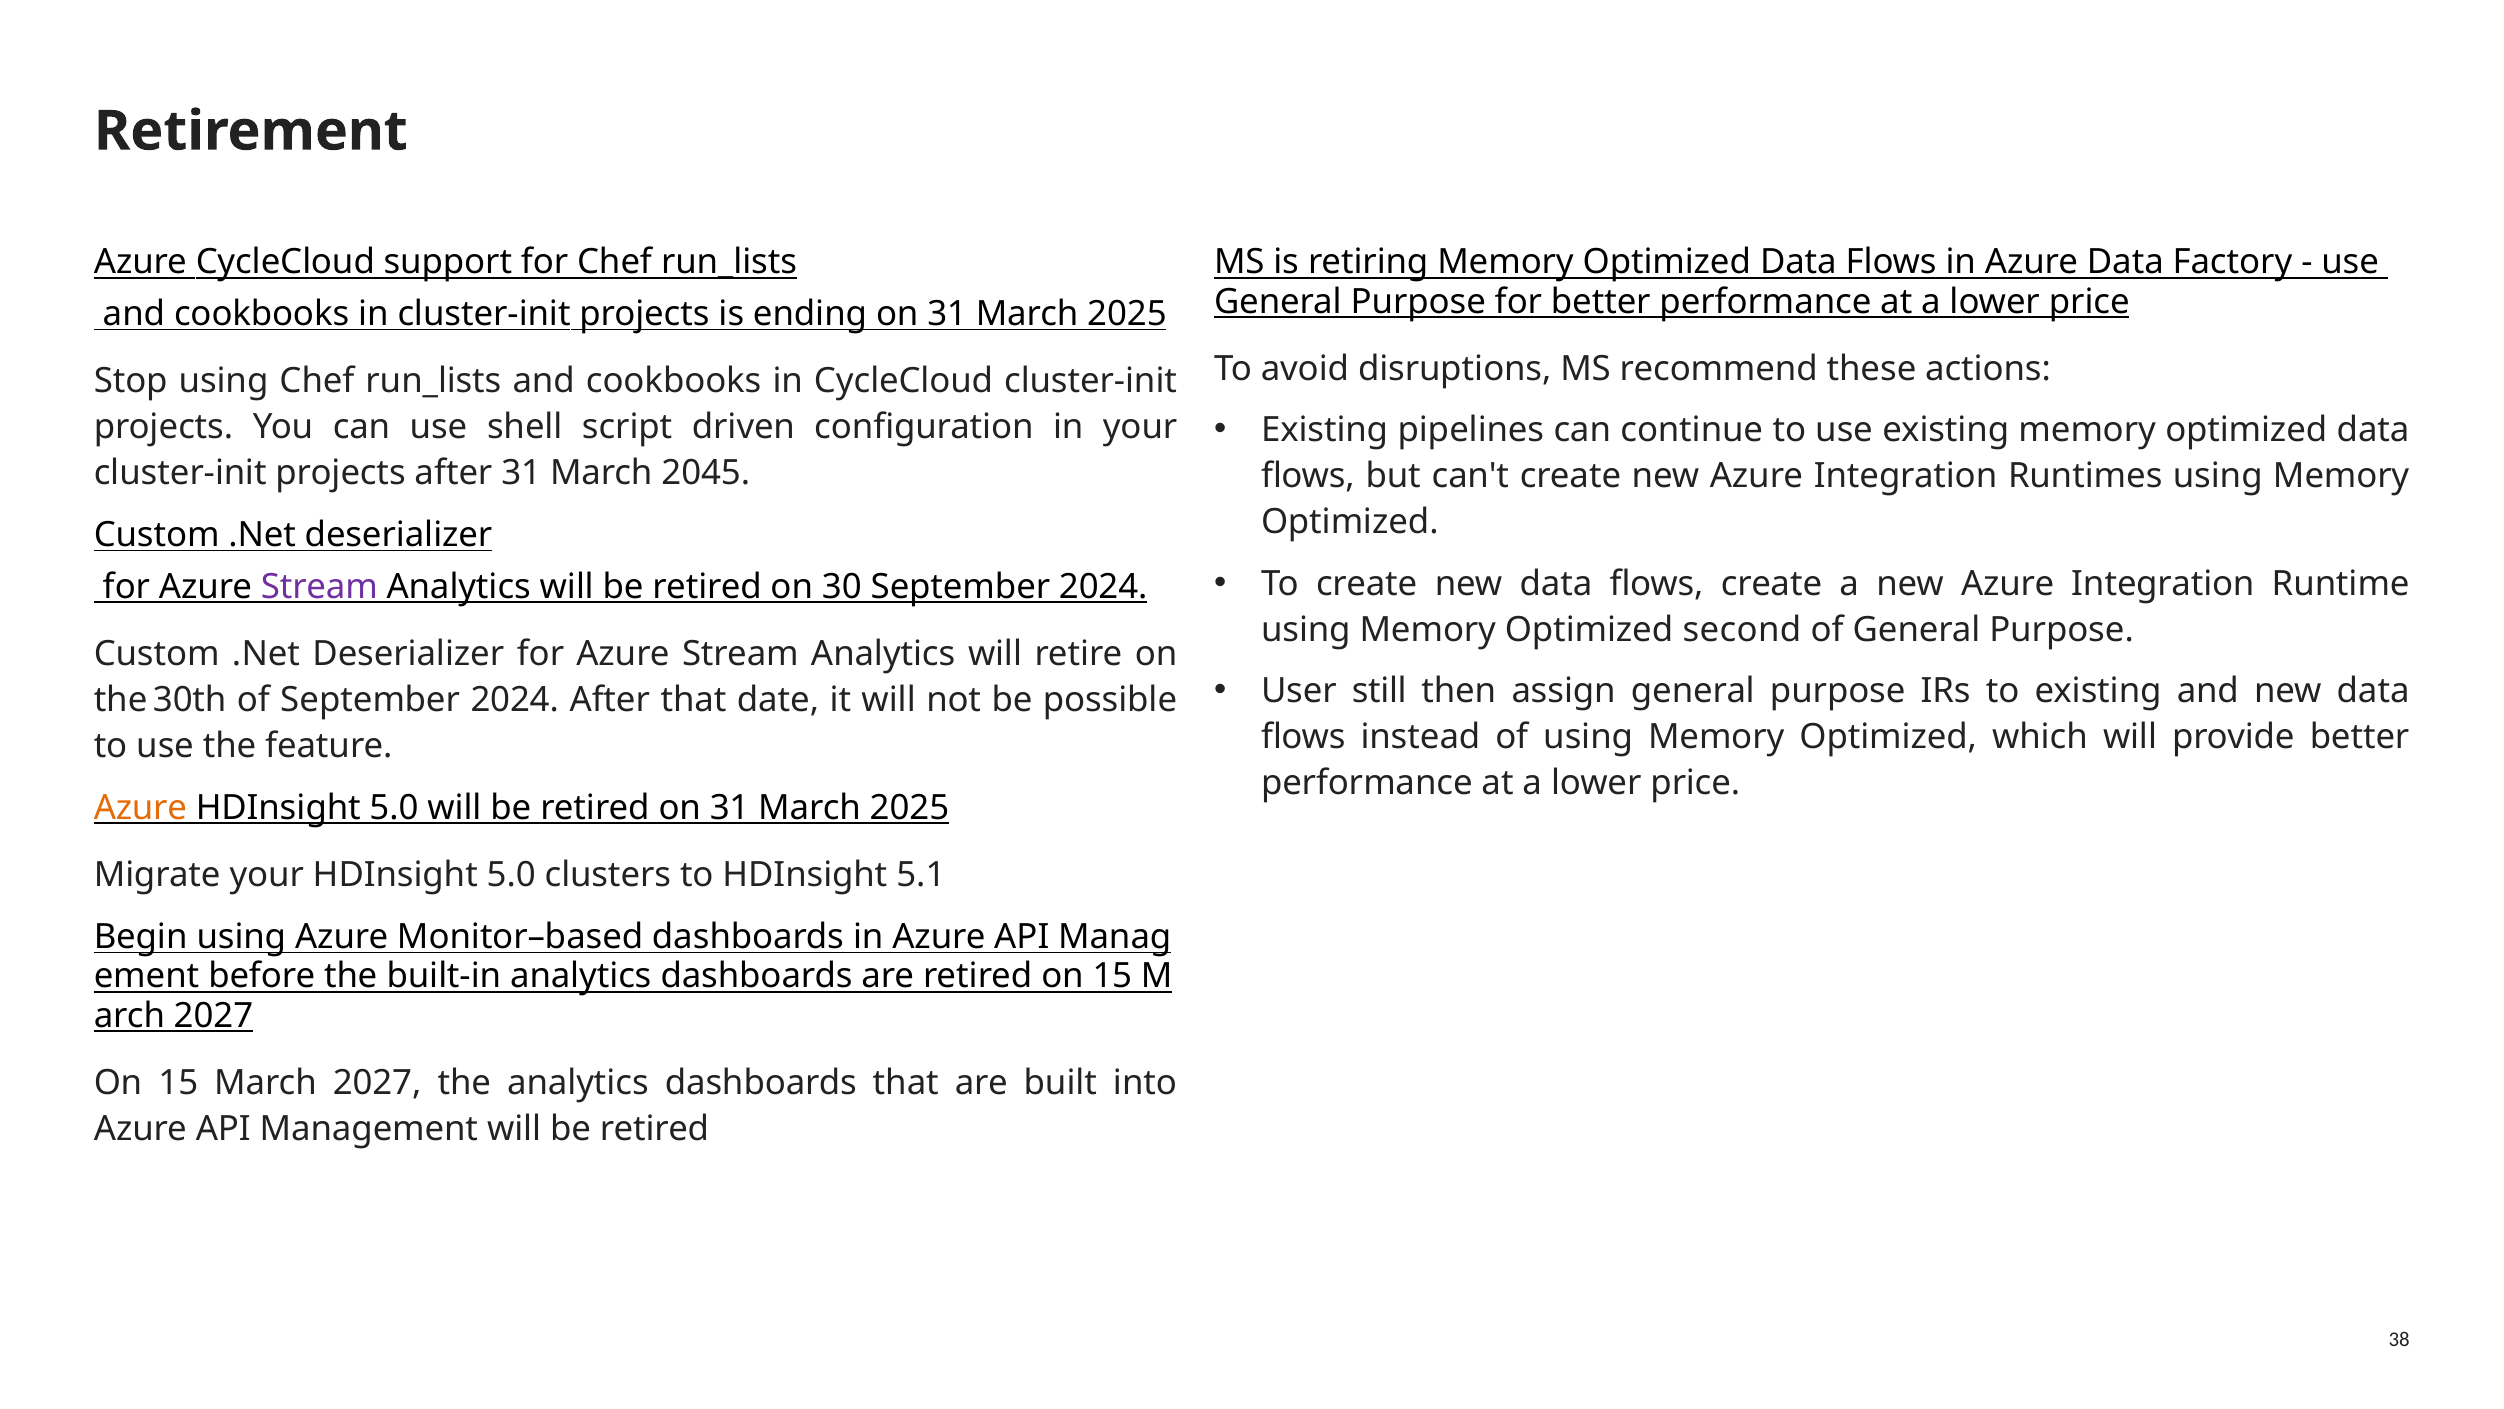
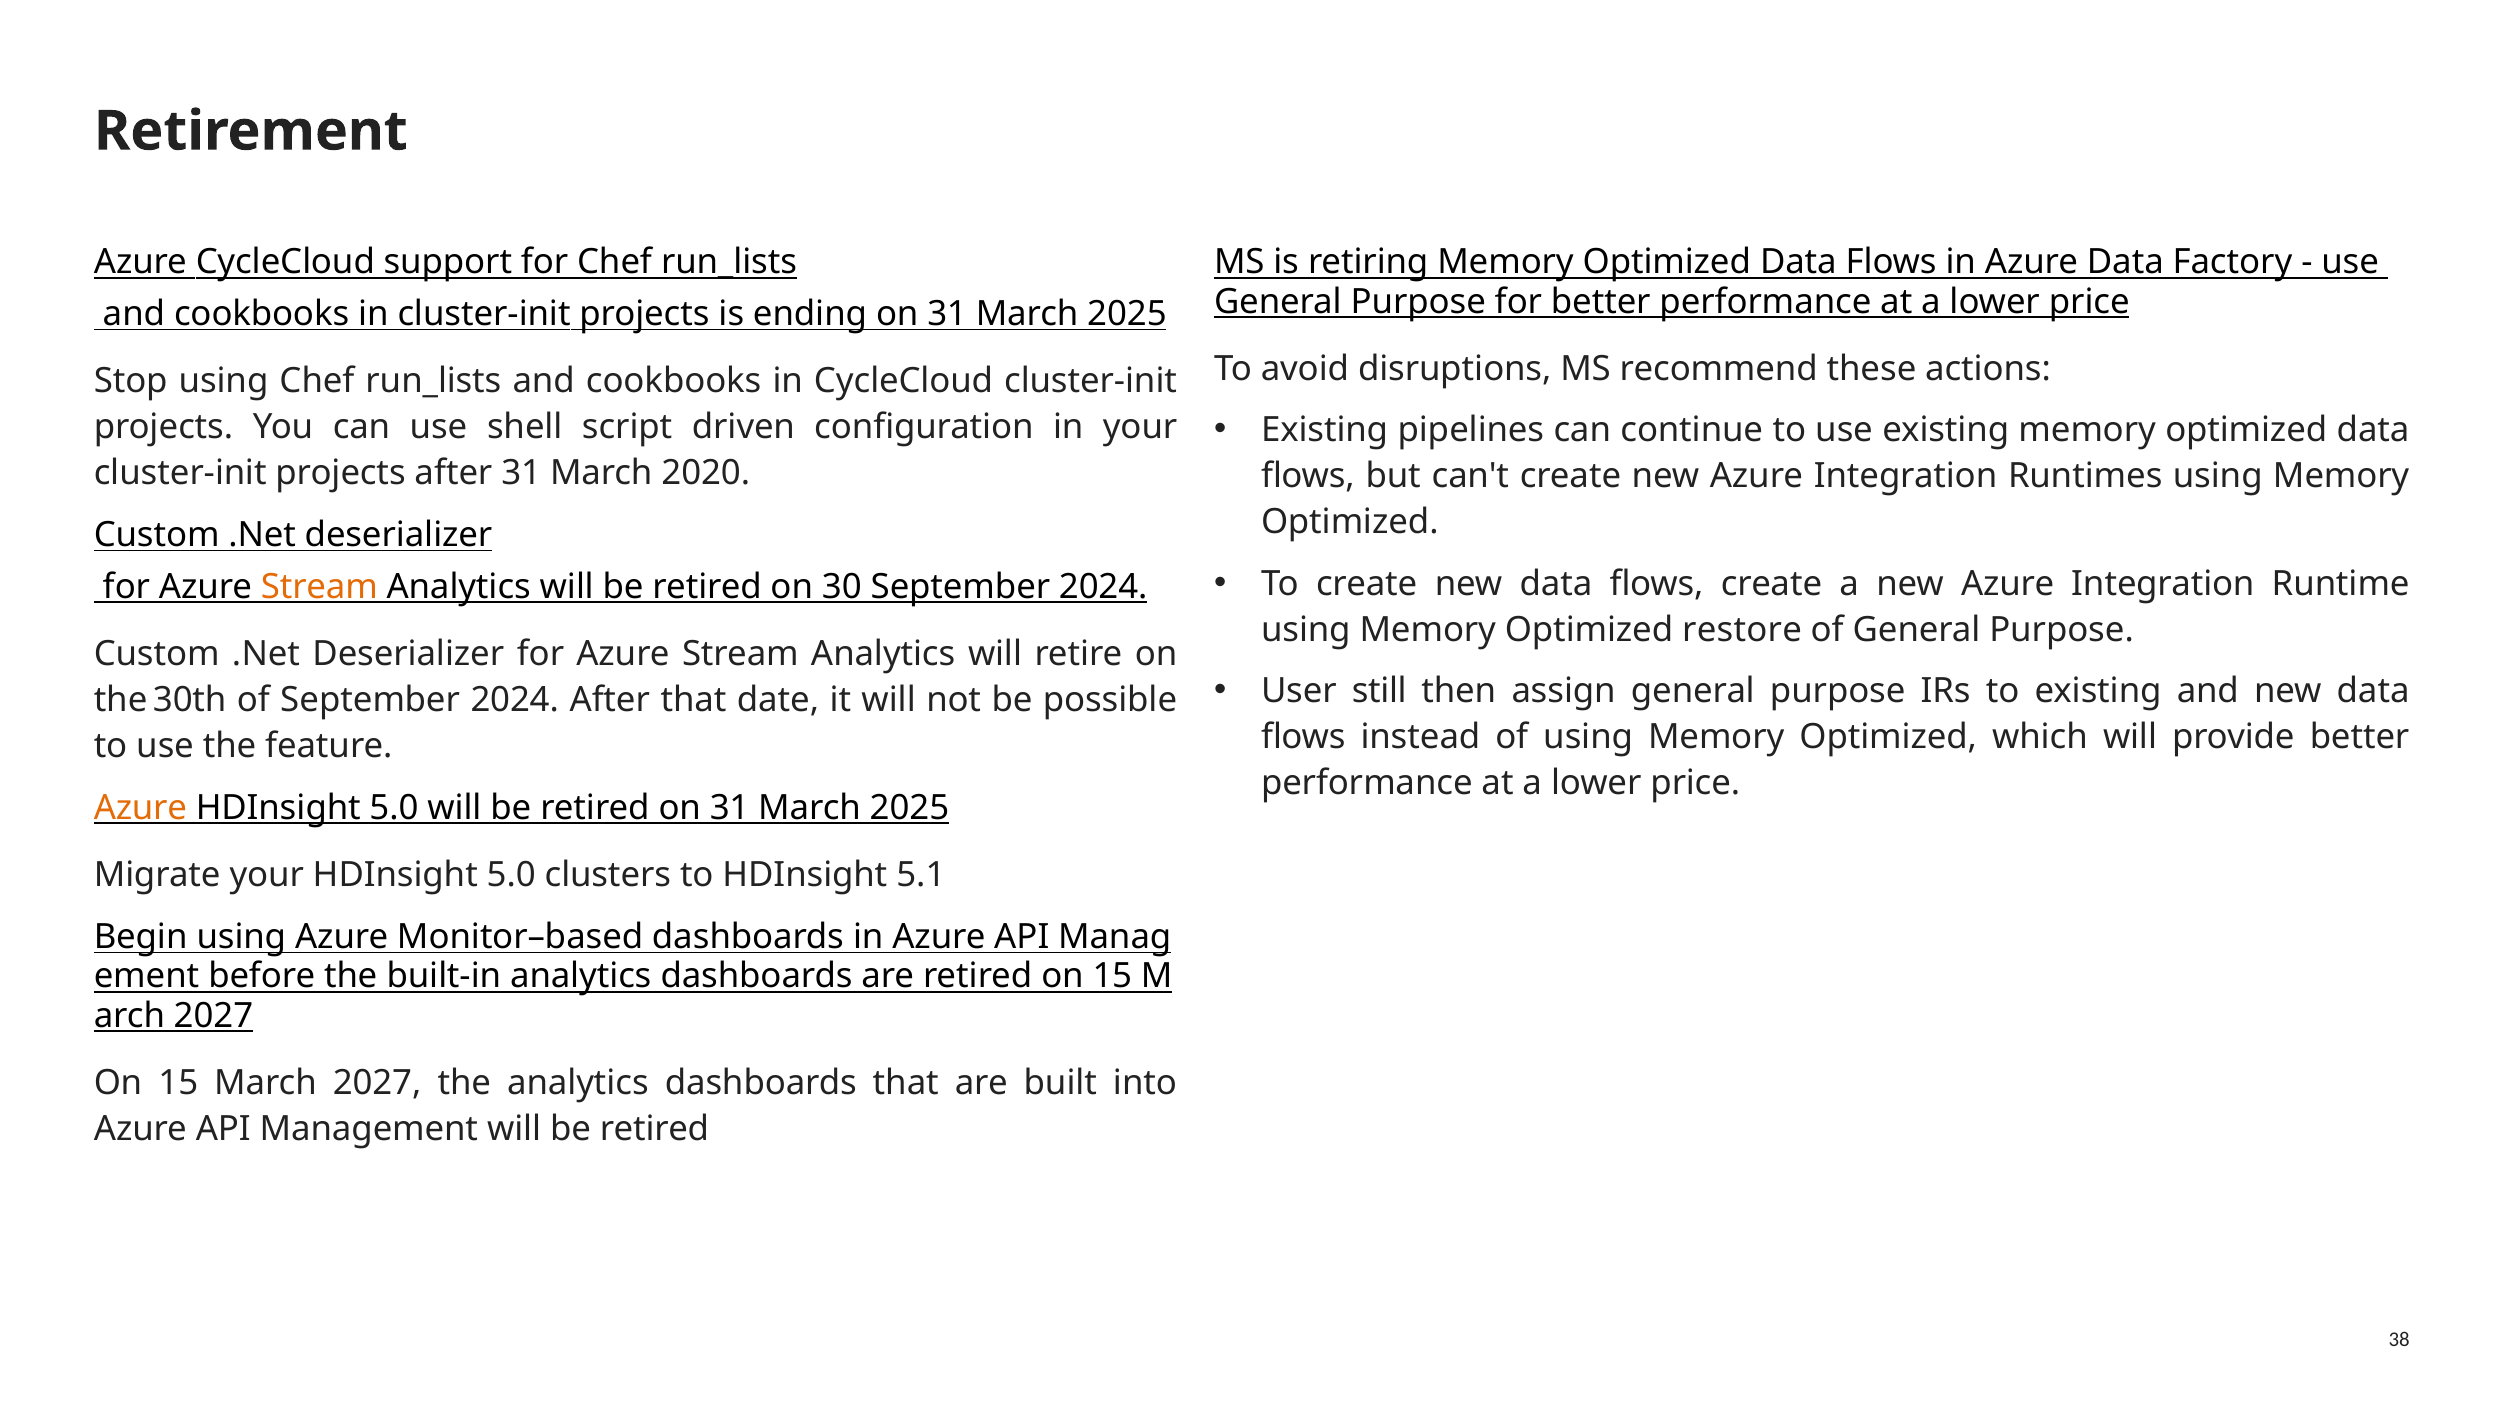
2045: 2045 -> 2020 (706, 473)
Stream colour: purple -> orange (319, 587)
second: second -> restore (1742, 630)
